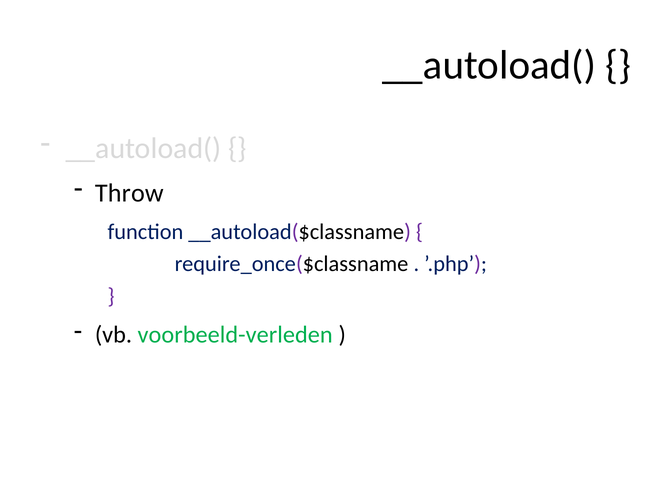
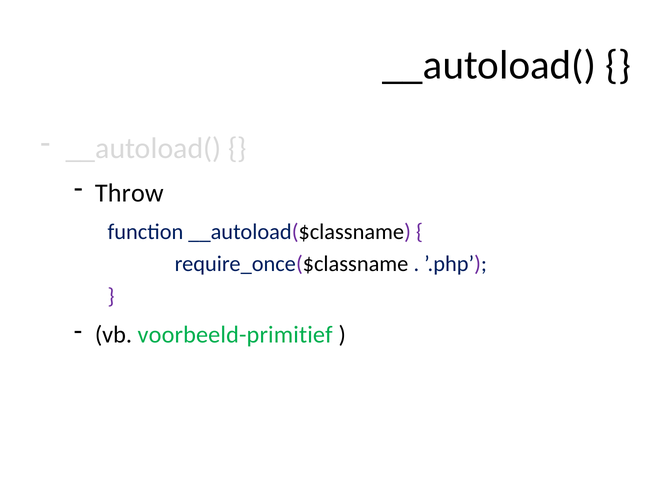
voorbeeld-verleden: voorbeeld-verleden -> voorbeeld-primitief (235, 335)
